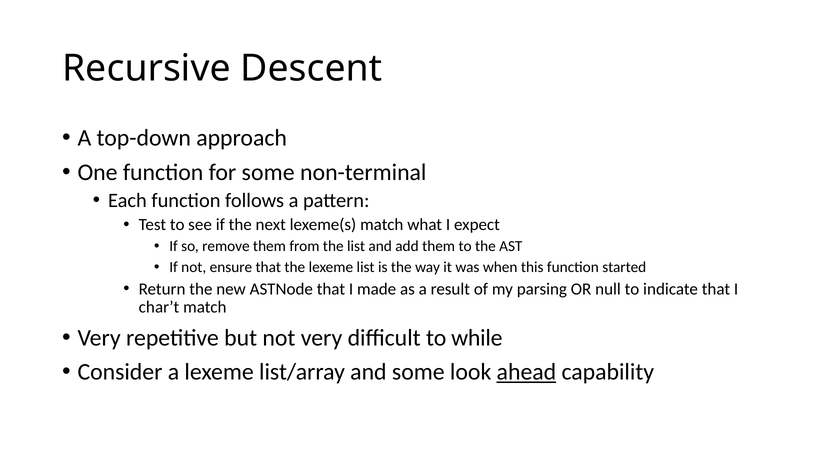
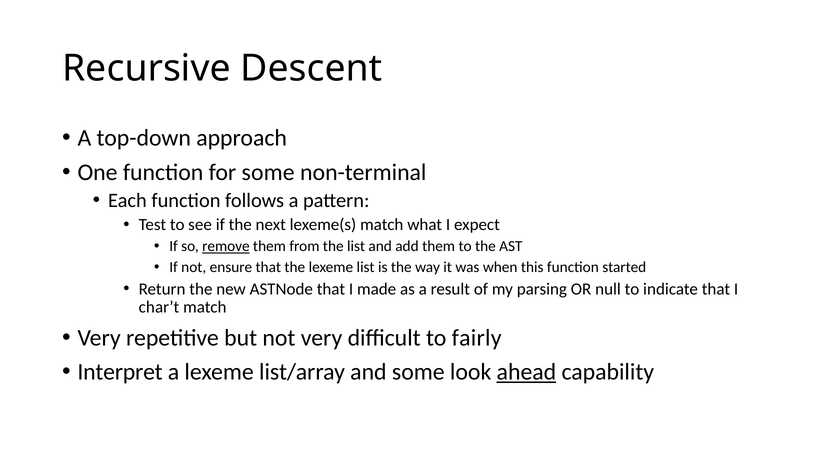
remove underline: none -> present (226, 246)
while: while -> fairly (477, 338)
Consider: Consider -> Interpret (120, 372)
